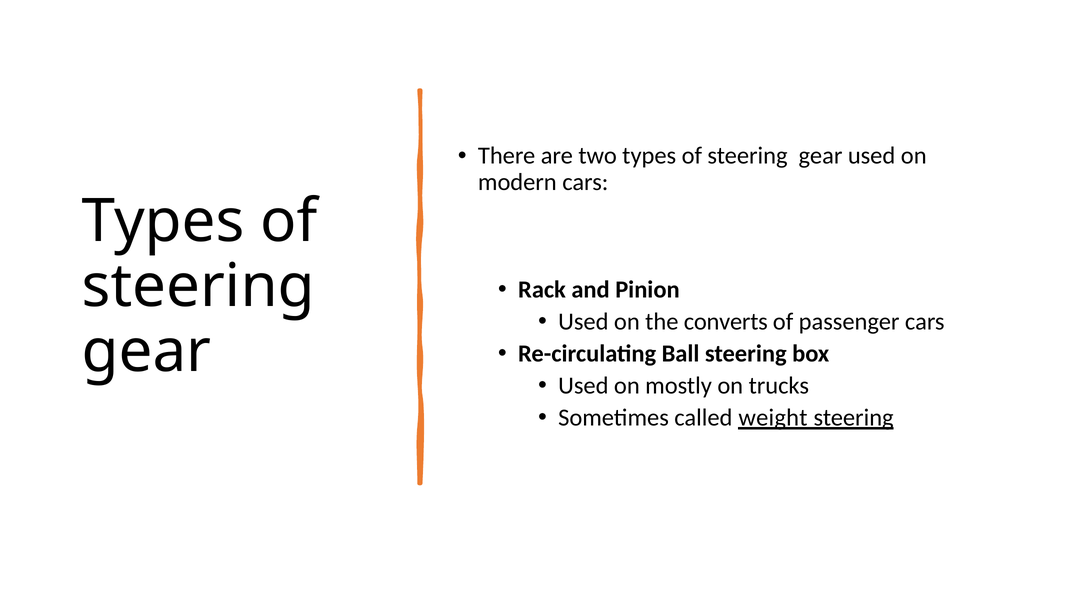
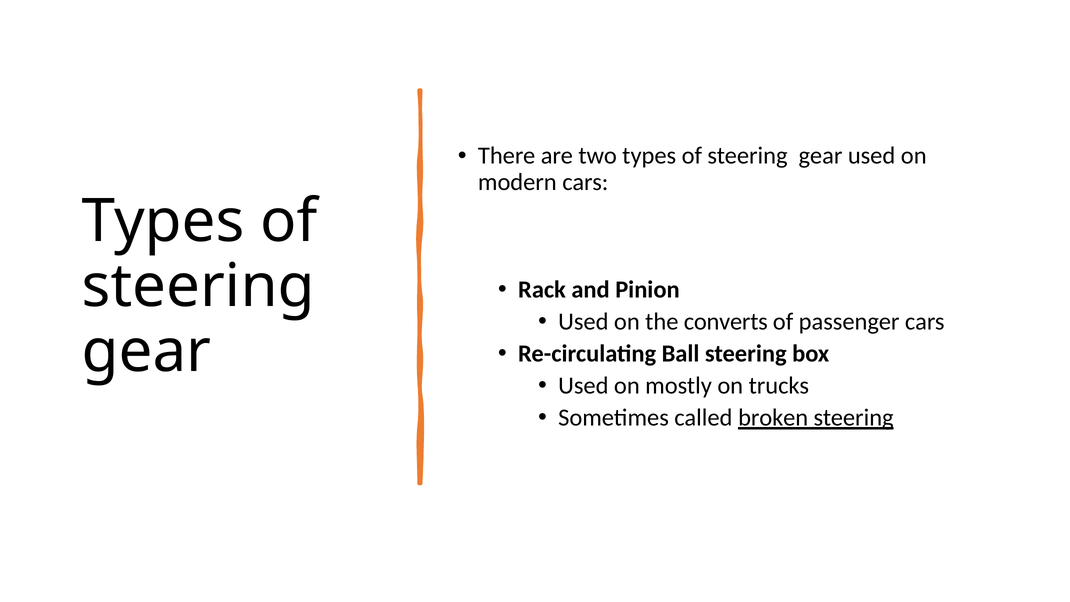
weight: weight -> broken (773, 417)
